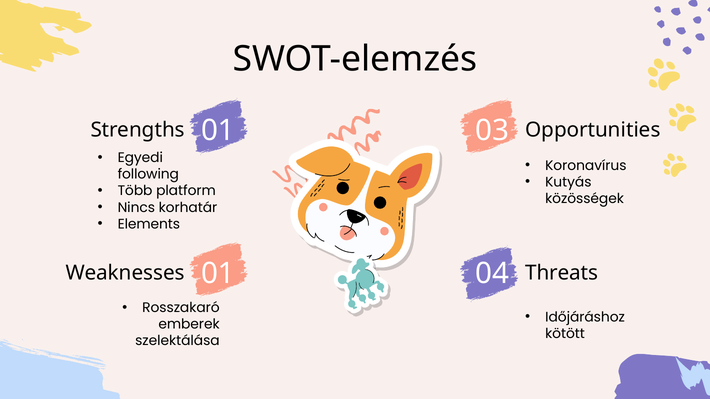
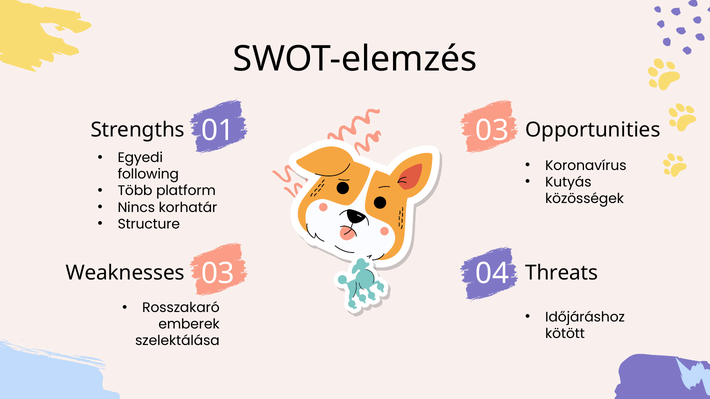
Elements: Elements -> Structure (149, 224)
Weaknesses 01: 01 -> 03 (218, 274)
